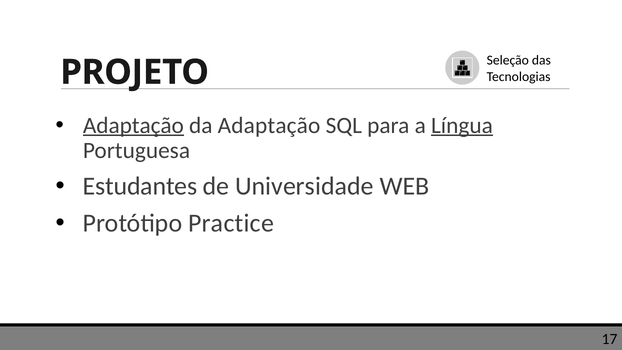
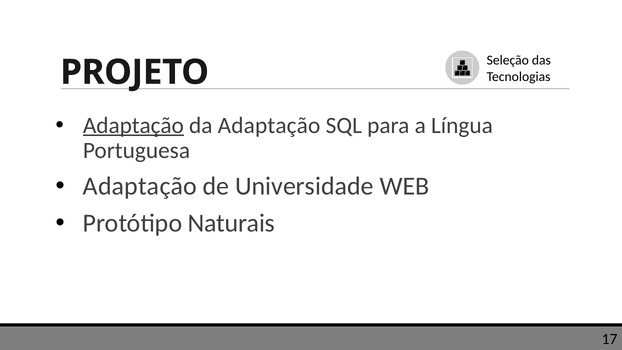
Língua underline: present -> none (462, 125)
Estudantes: Estudantes -> Adaptação (140, 186)
Practice: Practice -> Naturais (231, 223)
